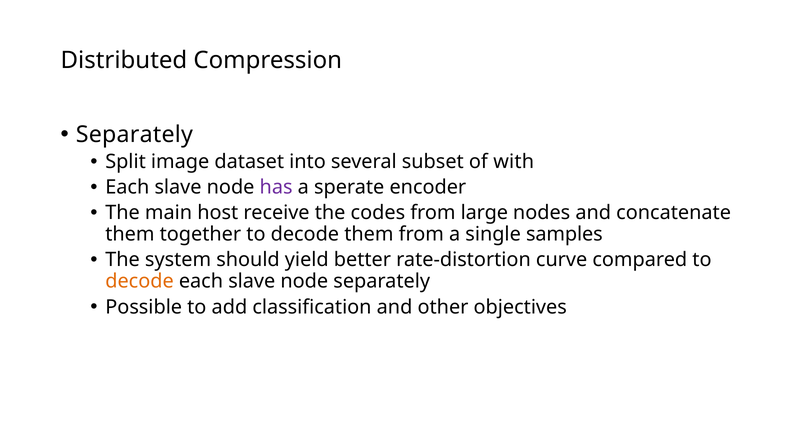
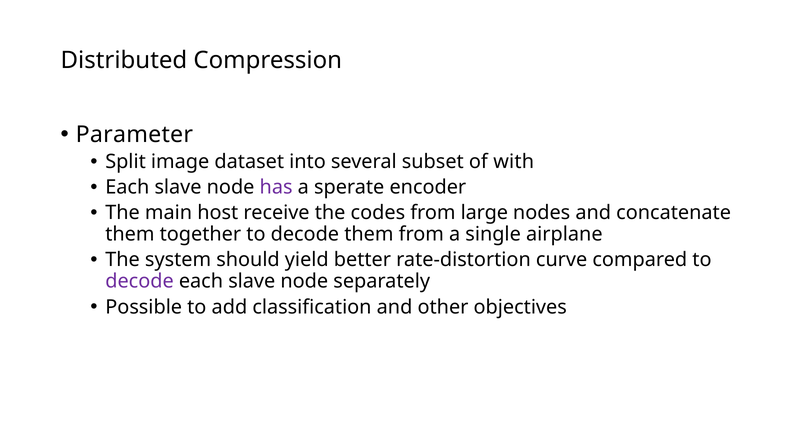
Separately: Separately -> Parameter (134, 134)
samples: samples -> airplane (564, 234)
decode colour: orange -> purple (140, 281)
